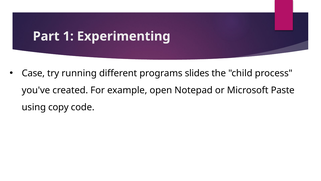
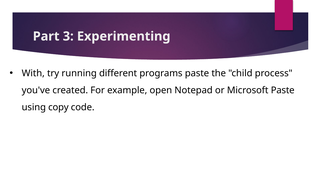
1: 1 -> 3 (68, 36)
Case: Case -> With (33, 73)
programs slides: slides -> paste (197, 73)
